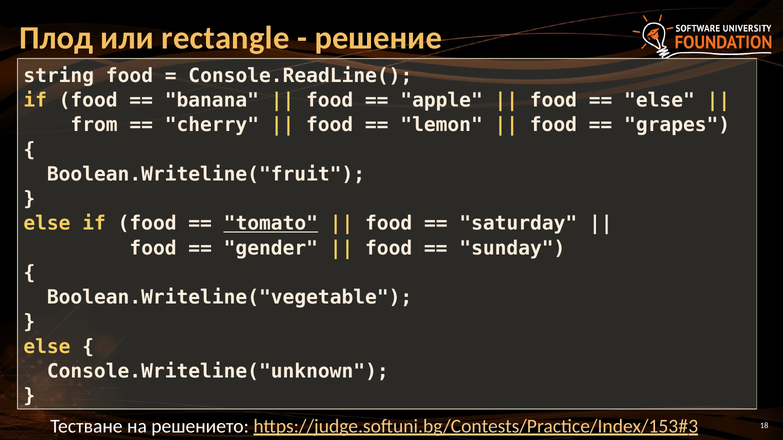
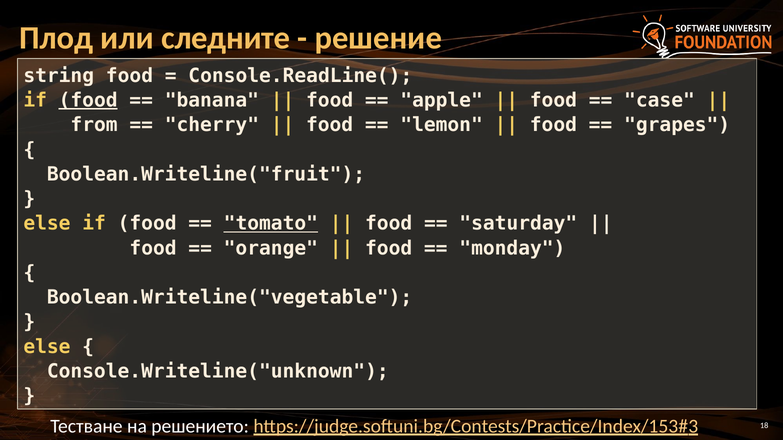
rectangle: rectangle -> следните (226, 38)
food underline: none -> present (88, 101)
else: else -> case (659, 101)
gender: gender -> orange (271, 248)
sunday: sunday -> monday (512, 248)
